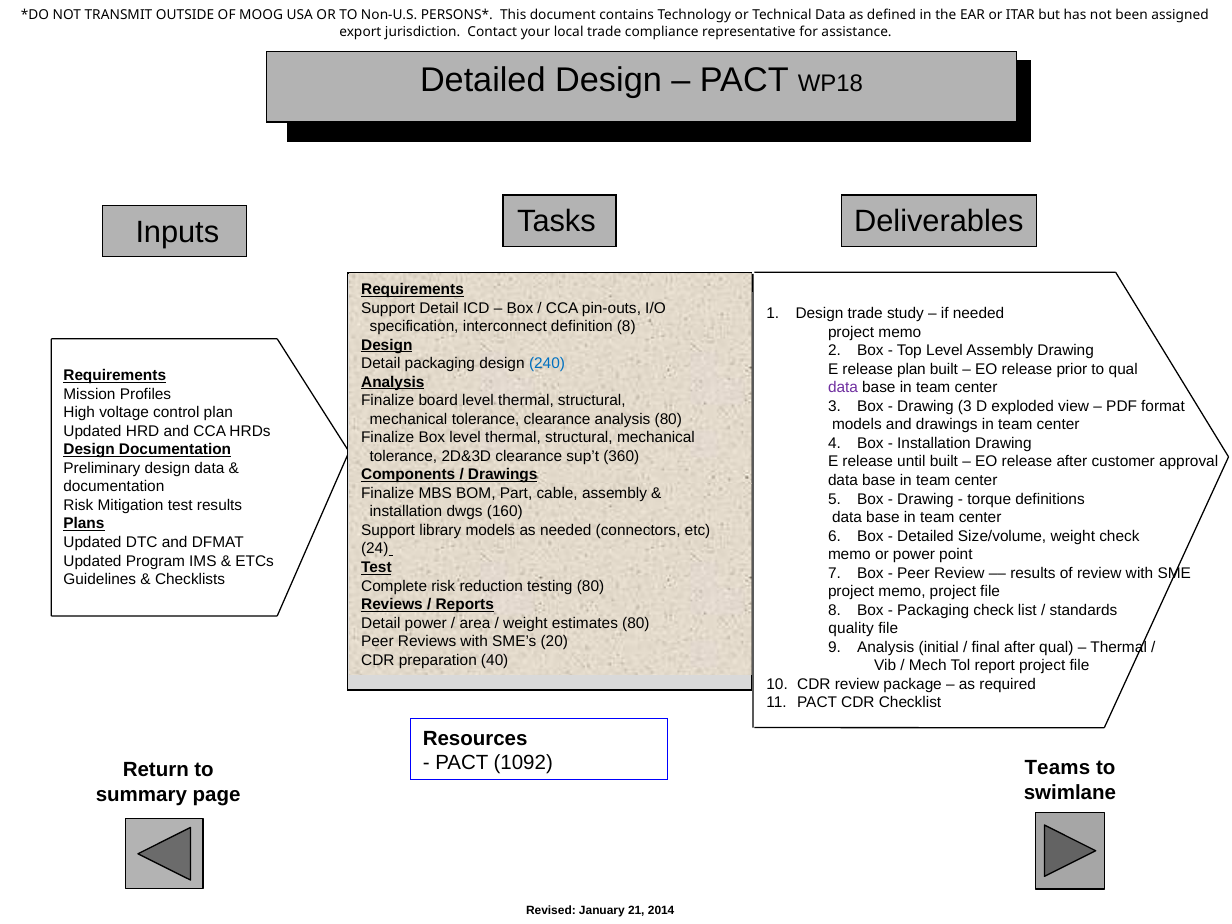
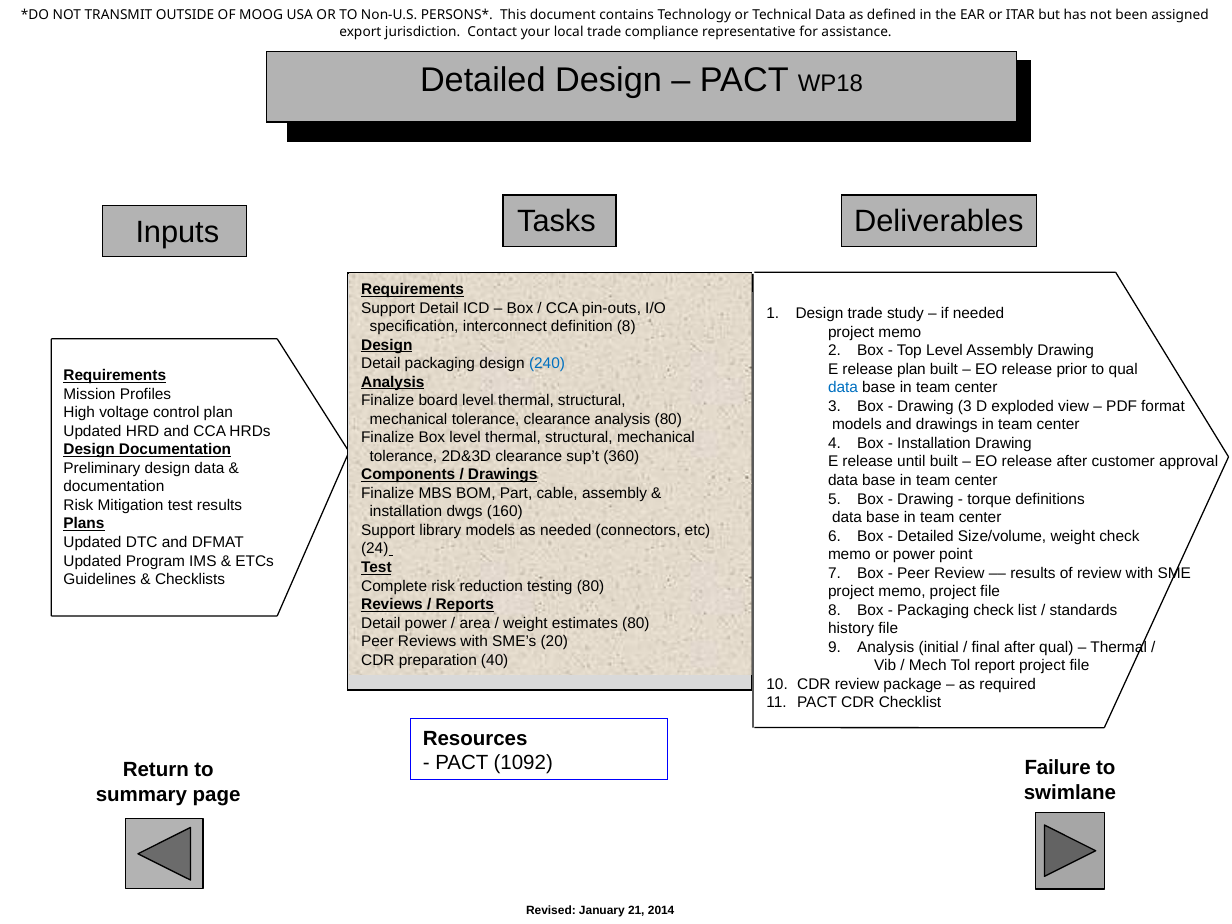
data colour: purple -> blue (843, 388)
quality: quality -> history (851, 629)
Teams: Teams -> Failure (1058, 768)
